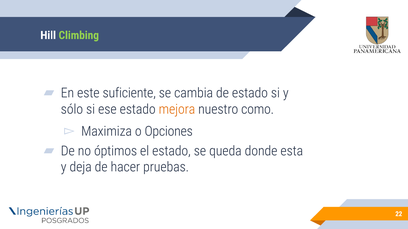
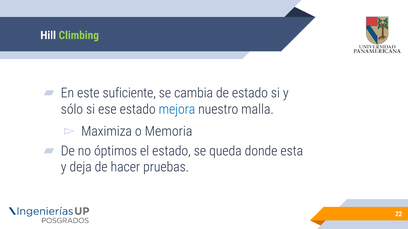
mejora colour: orange -> blue (177, 109)
como: como -> malla (258, 109)
Opciones: Opciones -> Memoria (169, 131)
